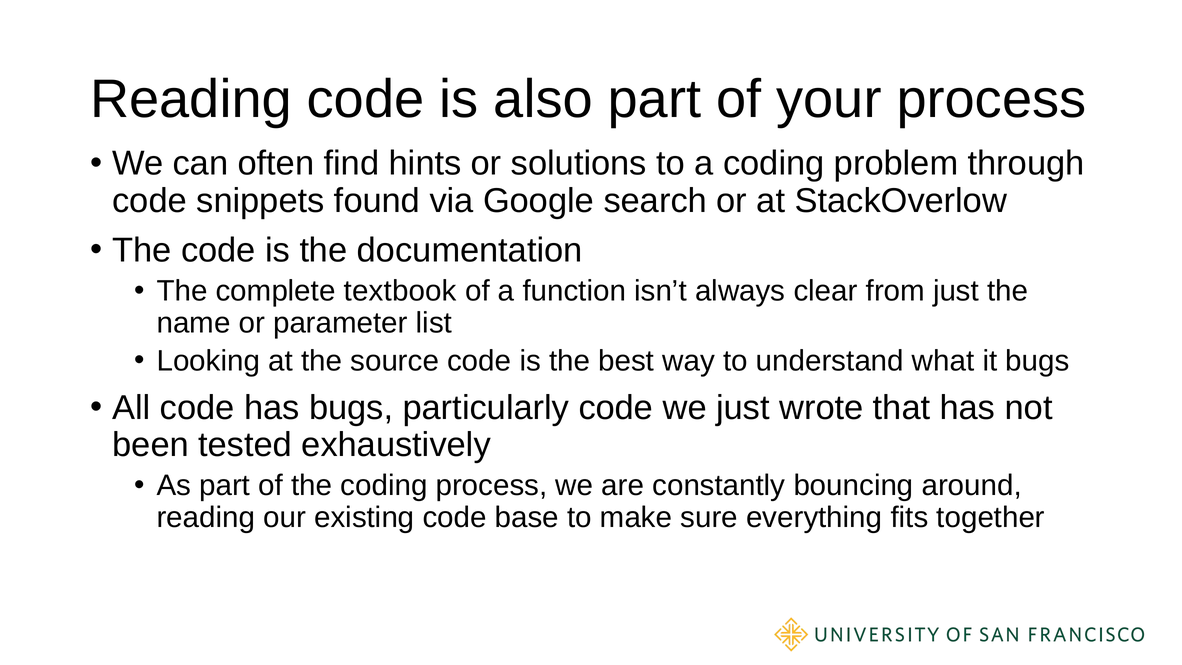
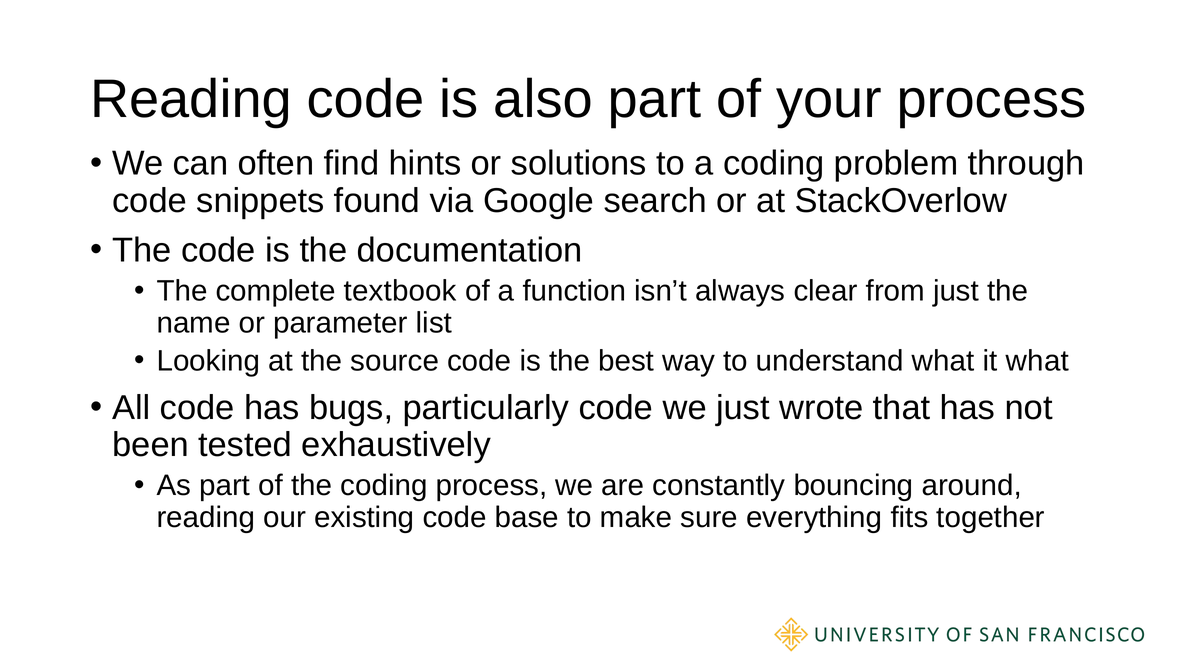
it bugs: bugs -> what (1037, 361)
